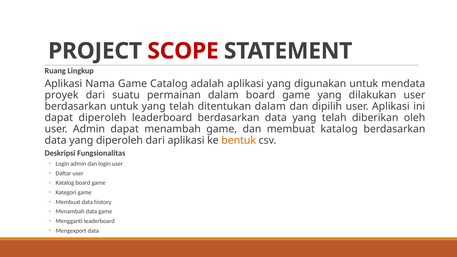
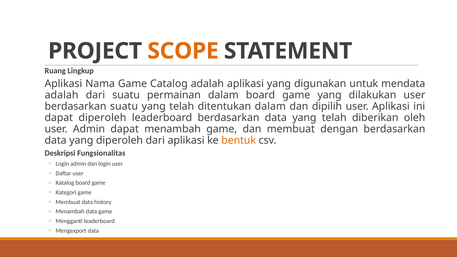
SCOPE colour: red -> orange (183, 51)
proyek: proyek -> adalah (62, 95)
berdasarkan untuk: untuk -> suatu (124, 106)
membuat katalog: katalog -> dengan (339, 129)
